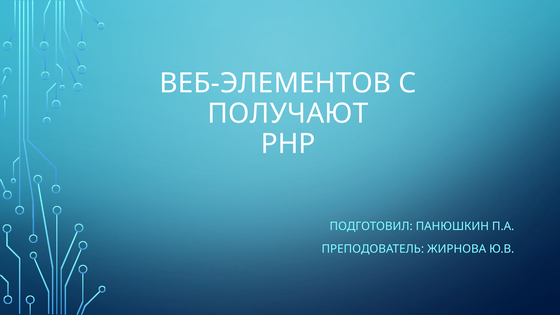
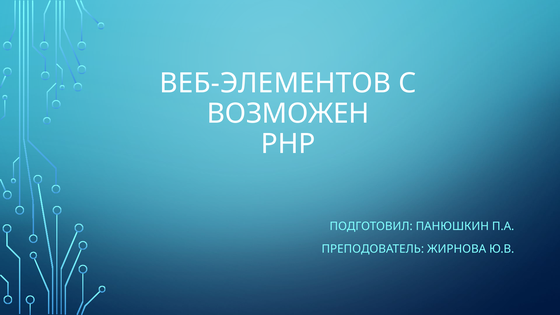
ПОЛУЧАЮТ: ПОЛУЧАЮТ -> ВОЗМОЖЕН (288, 114)
